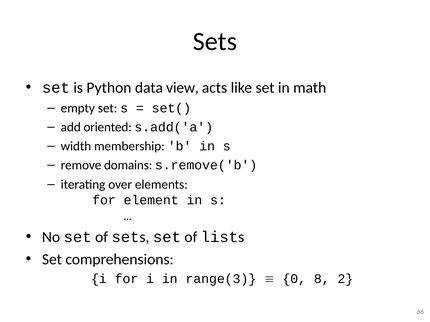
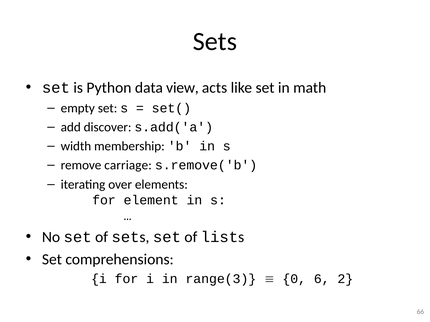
oriented: oriented -> discover (108, 127)
domains: domains -> carriage (128, 166)
8: 8 -> 6 (322, 279)
